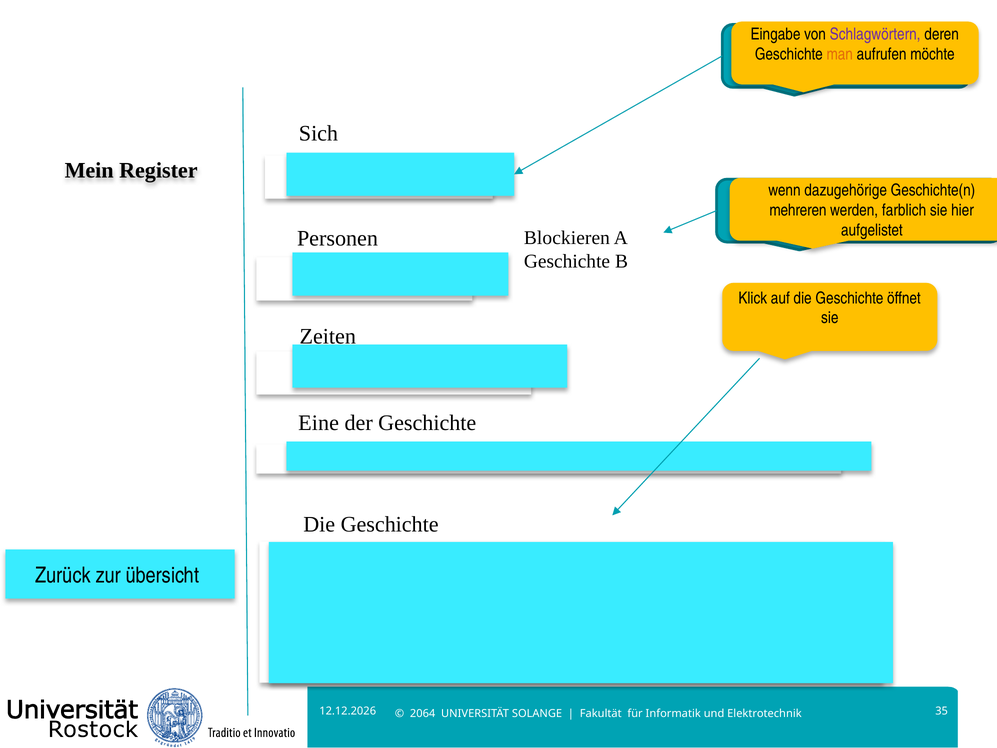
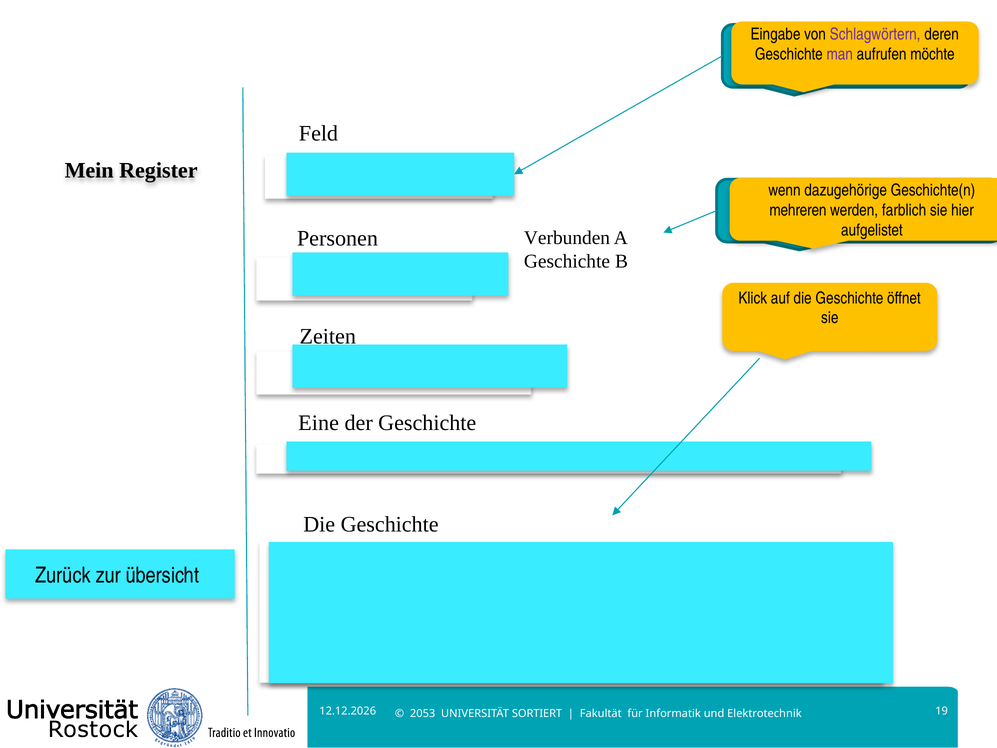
man colour: orange -> purple (840, 54)
Sich: Sich -> Feld (318, 133)
Blockieren: Blockieren -> Verbunden (567, 238)
35: 35 -> 19 (942, 711)
2064: 2064 -> 2053 (423, 713)
SOLANGE: SOLANGE -> SORTIERT (537, 713)
